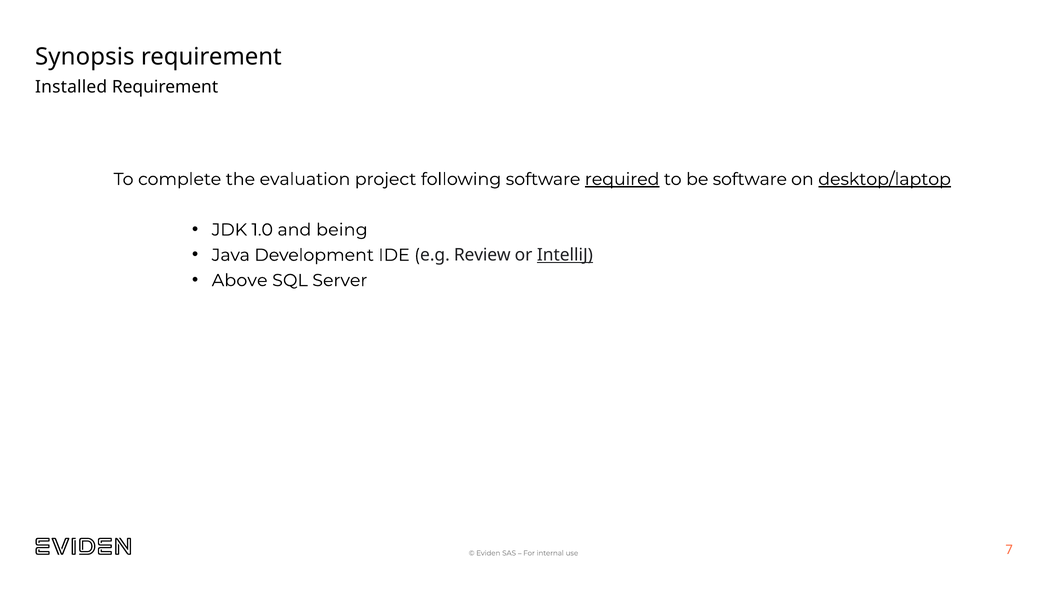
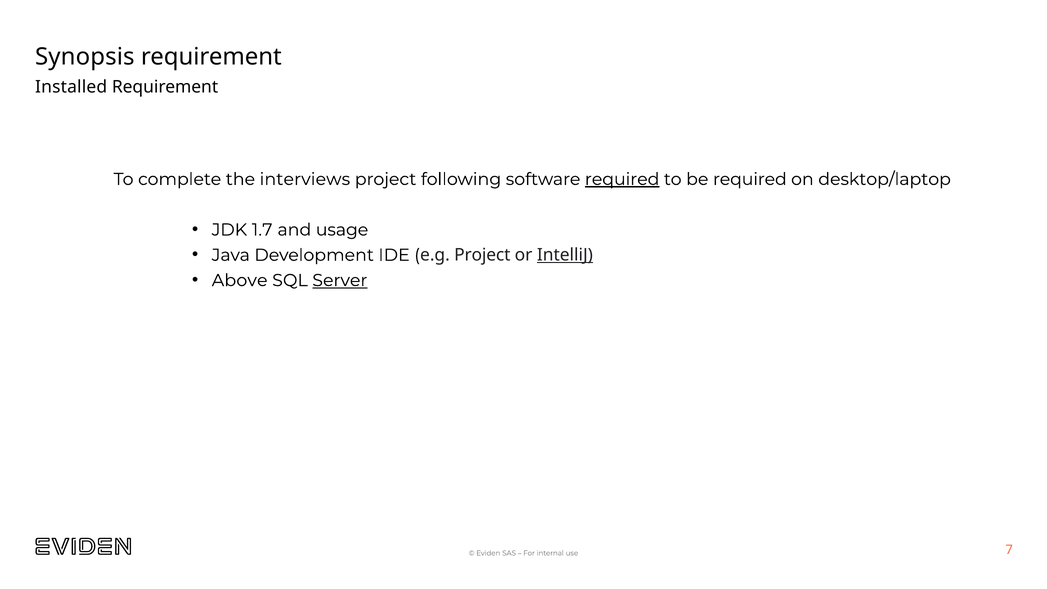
evaluation: evaluation -> interviews (305, 179)
be software: software -> required (750, 179)
desktop/laptop underline: present -> none (885, 179)
1.0: 1.0 -> 1.7 (262, 230)
being: being -> usage (342, 230)
e.g Review: Review -> Project (482, 255)
Server underline: none -> present (340, 280)
